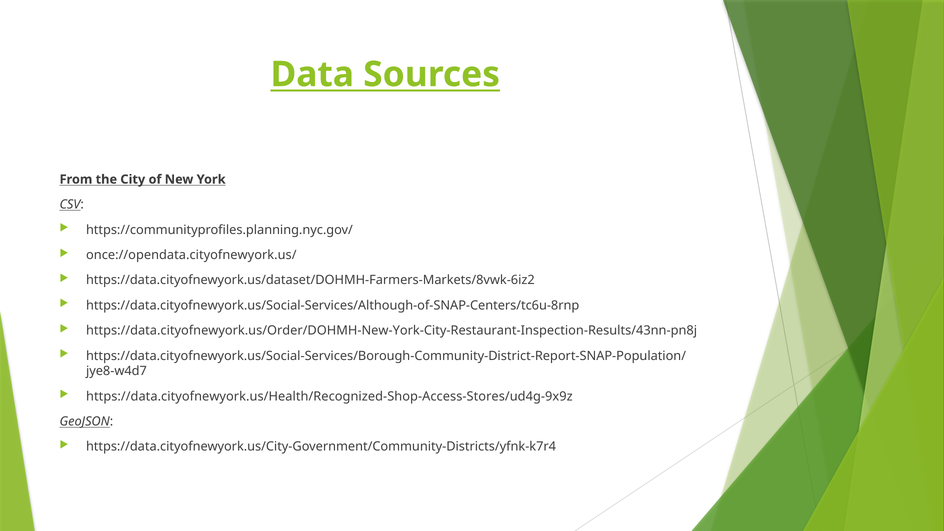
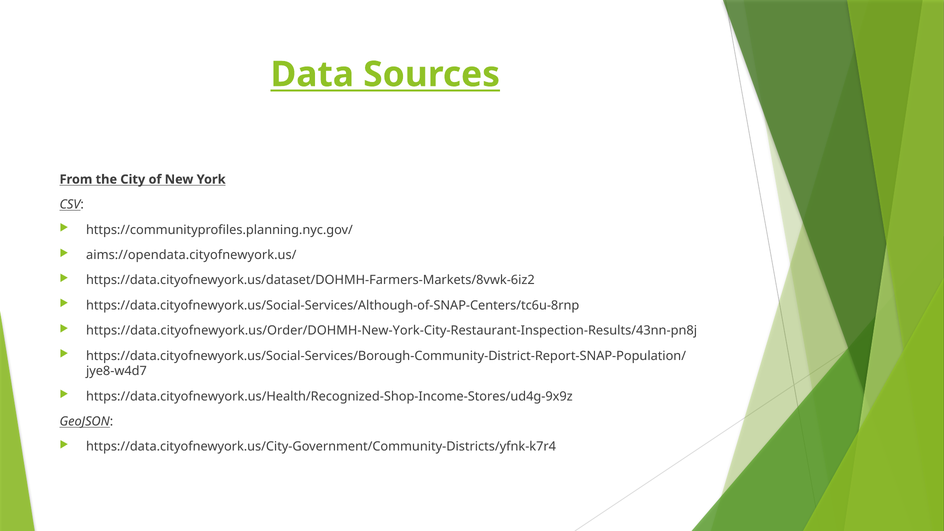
once://opendata.cityofnewyork.us/: once://opendata.cityofnewyork.us/ -> aims://opendata.cityofnewyork.us/ (191, 255)
https://data.cityofnewyork.us/Health/Recognized-Shop-Access-Stores/ud4g-9x9z: https://data.cityofnewyork.us/Health/Recognized-Shop-Access-Stores/ud4g-9x9z -> https://data.cityofnewyork.us/Health/Recognized-Shop-Income-Stores/ud4g-9x9z (329, 396)
